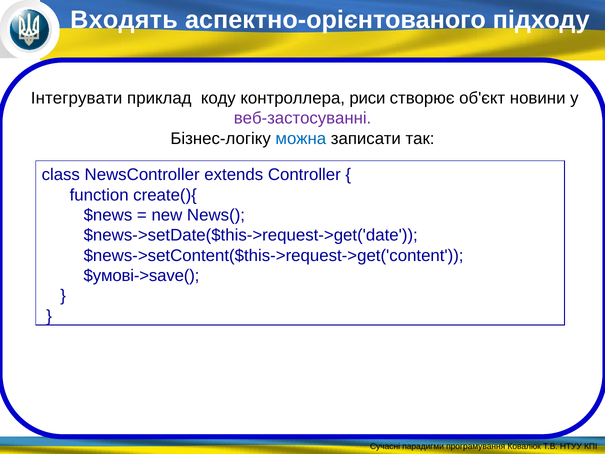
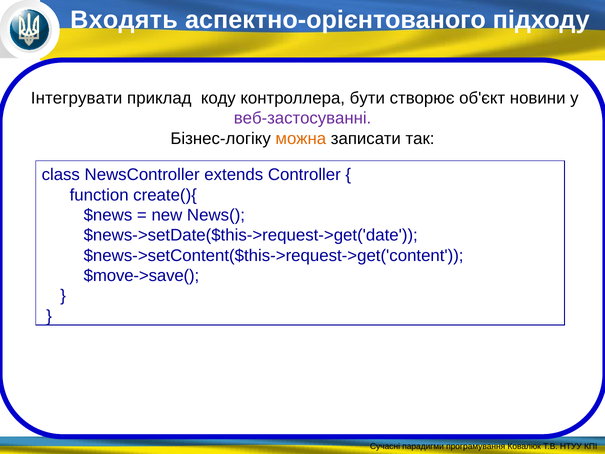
риси: риси -> бути (367, 98)
можна colour: blue -> orange (301, 139)
$умові->save(: $умові->save( -> $move->save( (141, 276)
